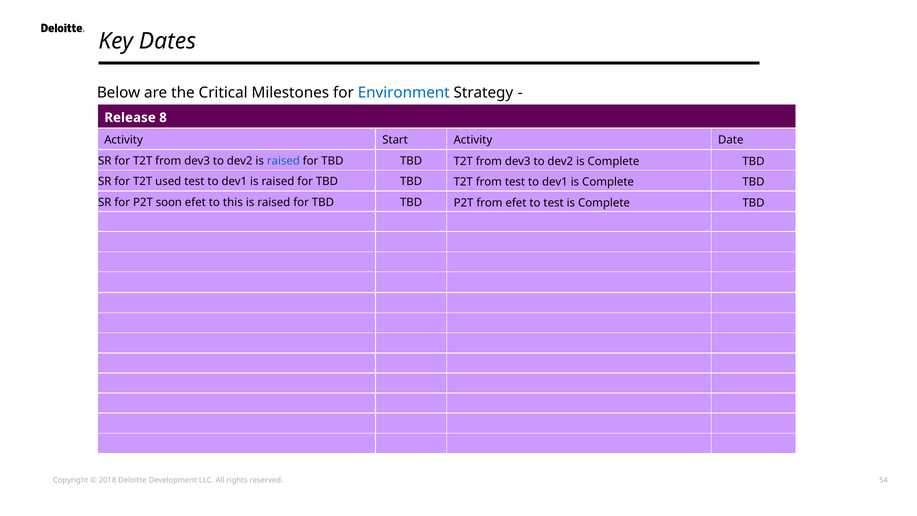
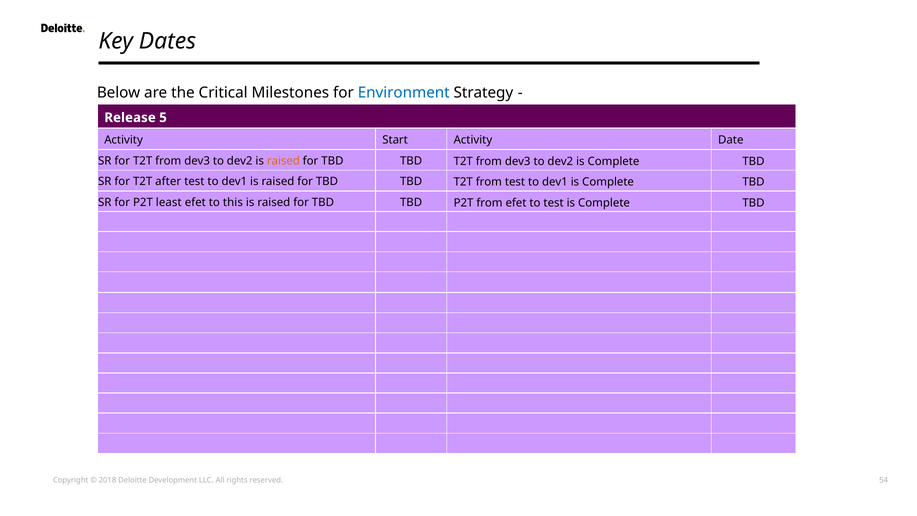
8: 8 -> 5 (163, 118)
raised colour: blue -> orange (283, 161)
used: used -> after (168, 182)
soon: soon -> least (169, 202)
